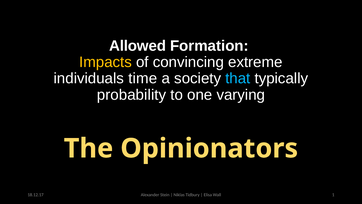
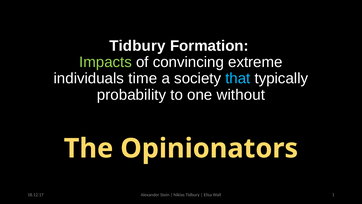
Allowed: Allowed -> Tidbury (137, 46)
Impacts colour: yellow -> light green (106, 62)
varying: varying -> without (241, 95)
